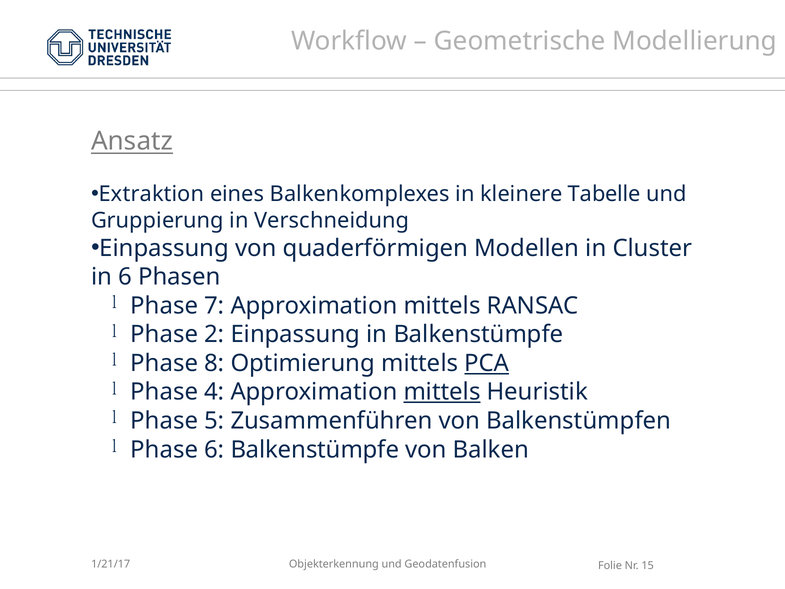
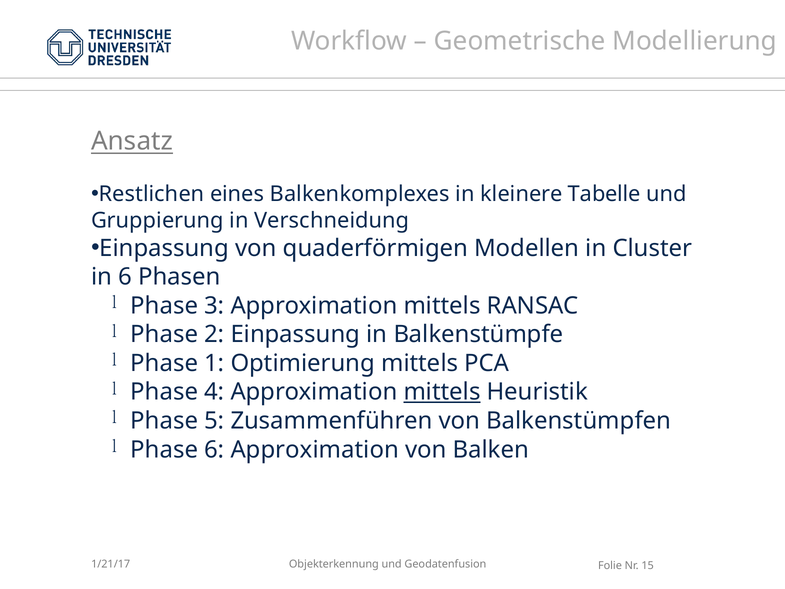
Extraktion: Extraktion -> Restlichen (152, 194)
7: 7 -> 3 (214, 306)
8: 8 -> 1 (214, 363)
PCA underline: present -> none (487, 363)
6 Balkenstümpfe: Balkenstümpfe -> Approximation (315, 449)
